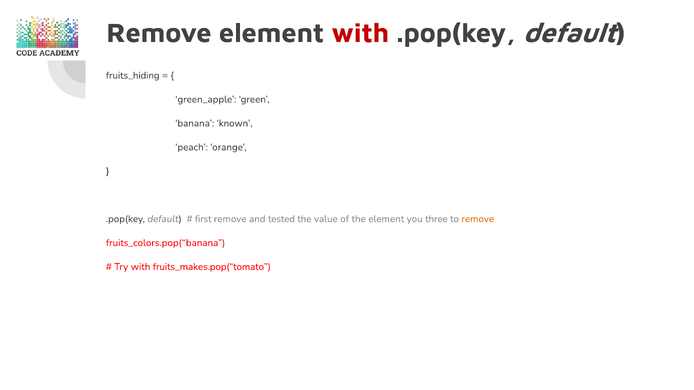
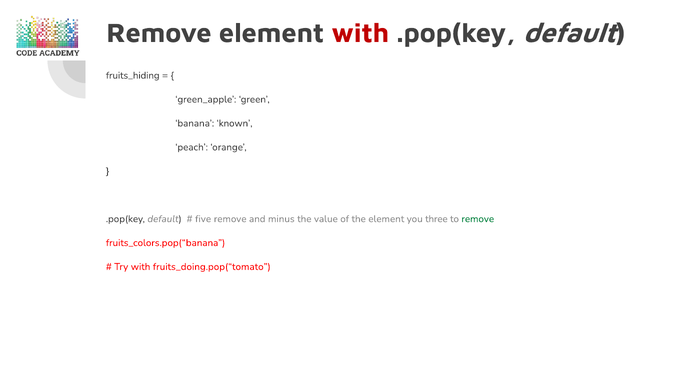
first: first -> five (203, 219)
tested: tested -> minus (281, 219)
remove colour: orange -> green (478, 219)
fruits_makes.pop(“tomato: fruits_makes.pop(“tomato -> fruits_doing.pop(“tomato (212, 267)
